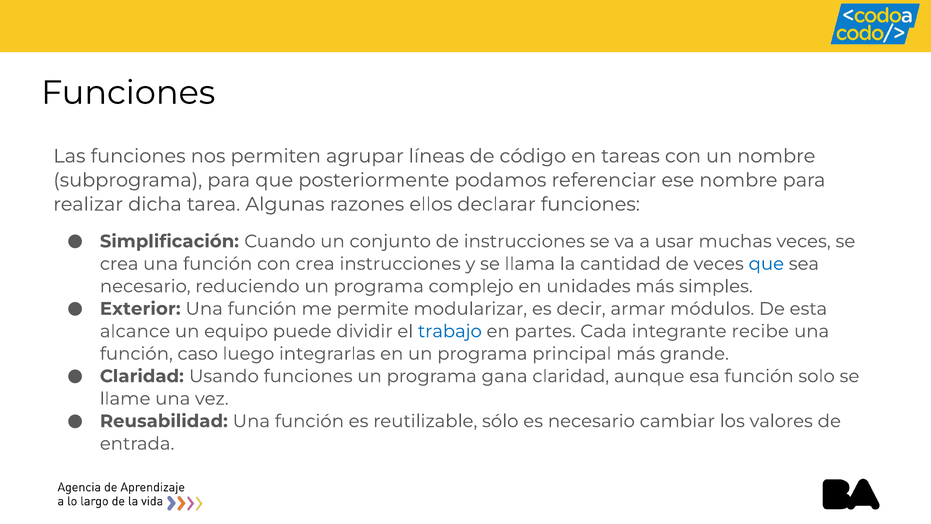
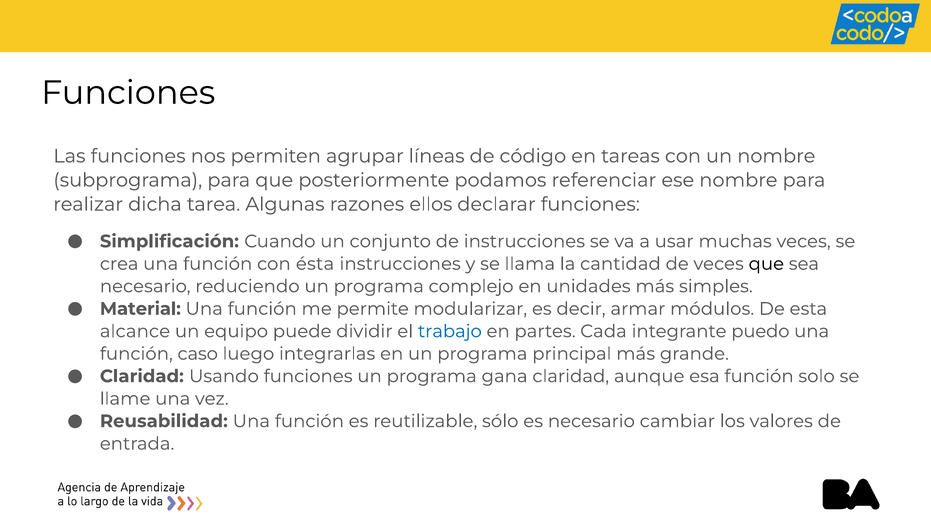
con crea: crea -> ésta (315, 264)
que colour: blue -> black (766, 264)
Exterior: Exterior -> Material (140, 309)
recibe: recibe -> puedo (760, 331)
